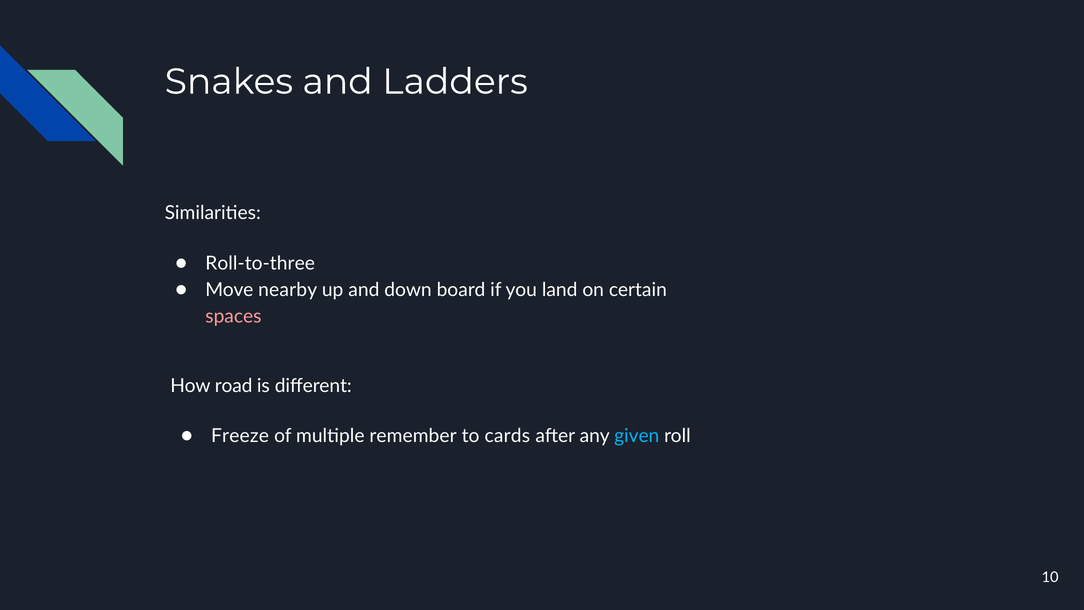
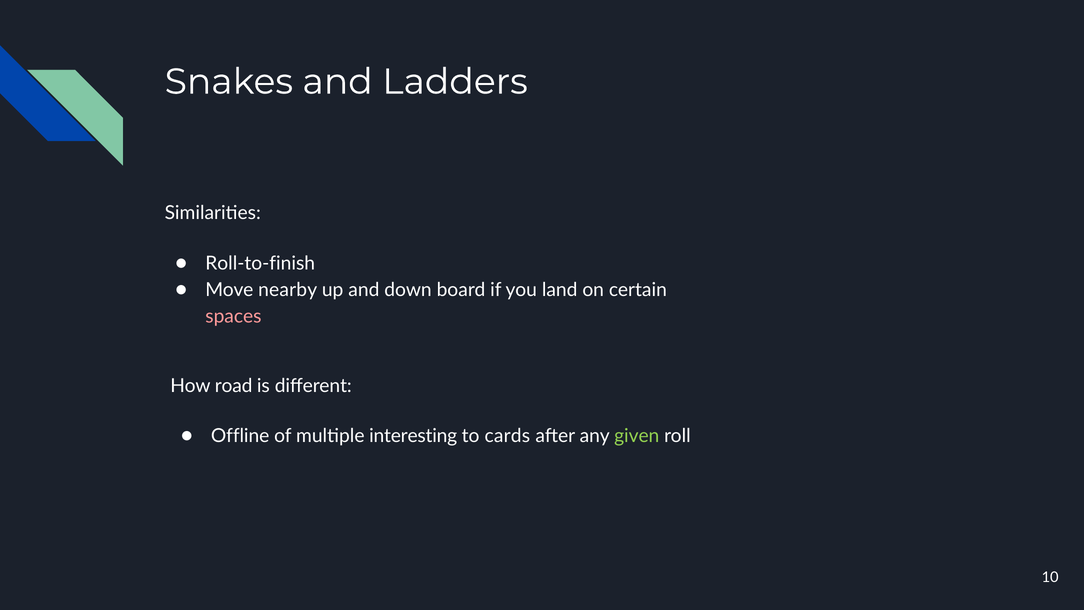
Roll-to-three: Roll-to-three -> Roll-to-finish (260, 263)
Freeze: Freeze -> Offline (240, 436)
remember: remember -> interesting (413, 436)
given colour: light blue -> light green (637, 436)
